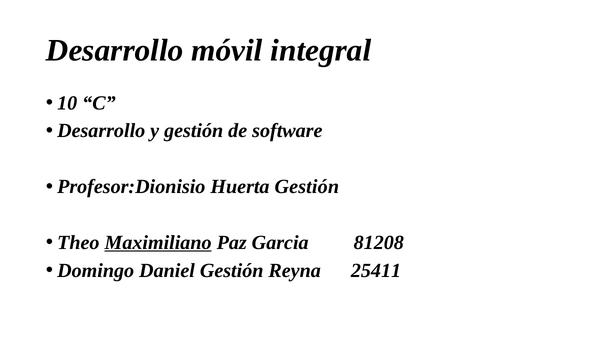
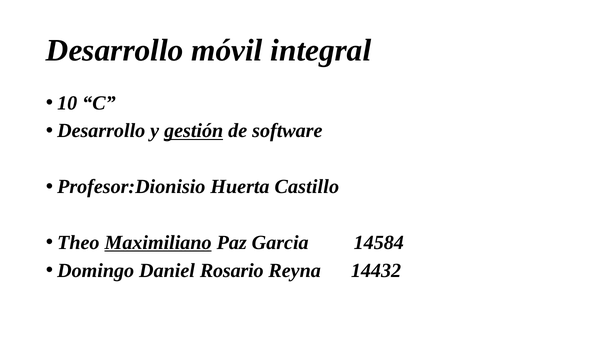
gestión underline: none -> present (194, 131)
Huerta Gestión: Gestión -> Castillo (307, 187)
81208: 81208 -> 14584 (379, 243)
Daniel Gestión: Gestión -> Rosario (232, 271)
25411: 25411 -> 14432 (376, 271)
